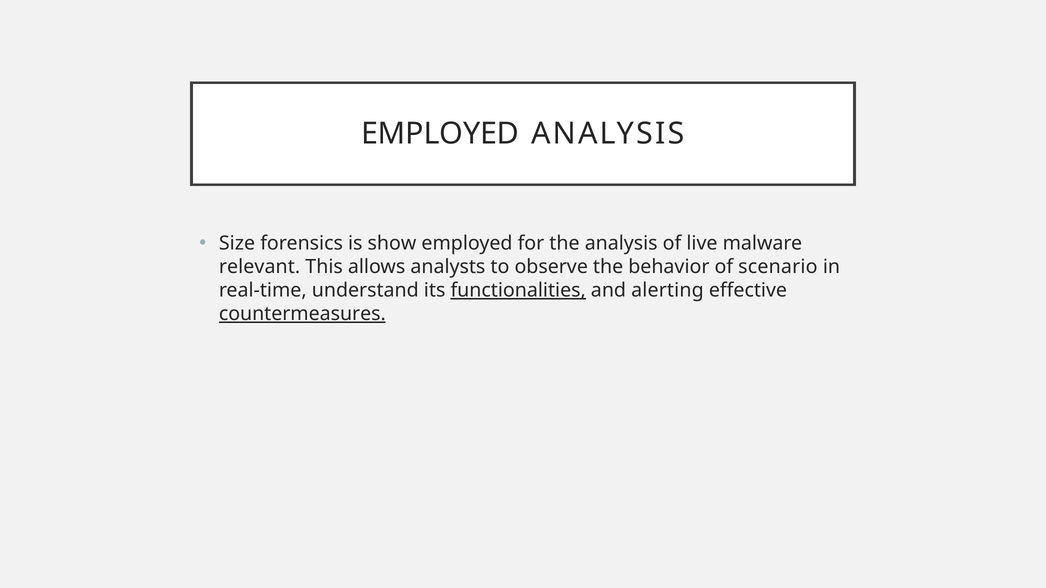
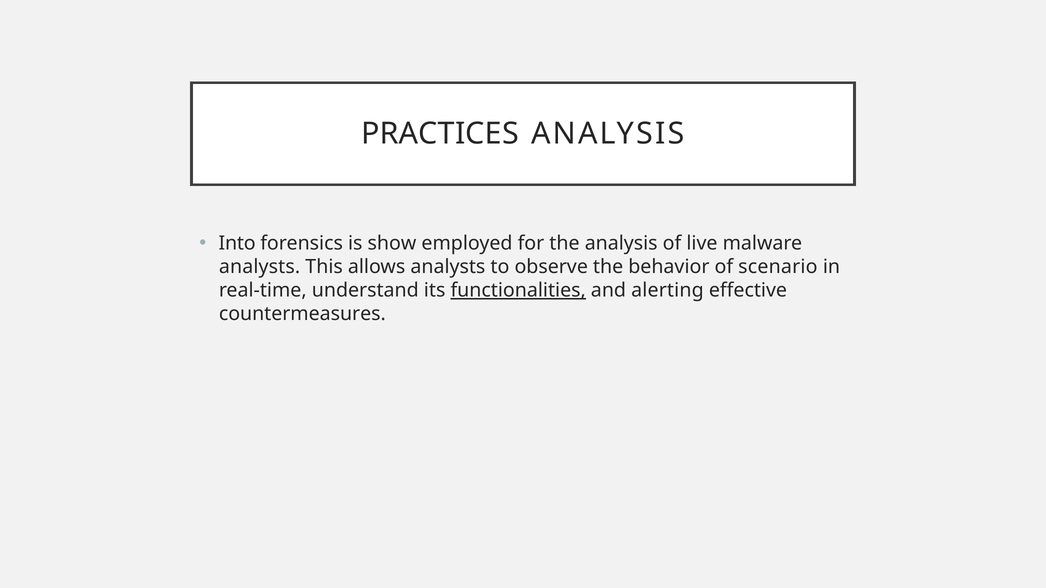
EMPLOYED: EMPLOYED -> PRACTICES (440, 134)
Size: Size -> Into (237, 243)
relevant: relevant -> analysts (260, 267)
countermeasures underline: present -> none (302, 314)
